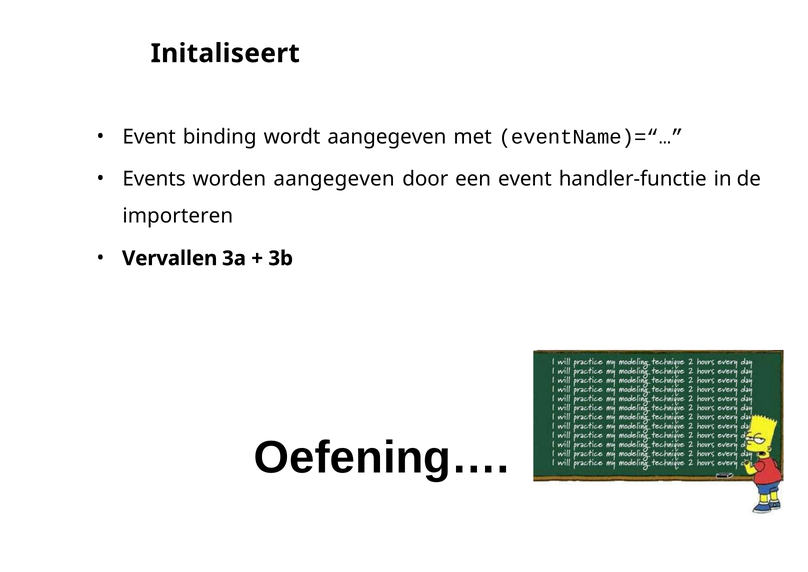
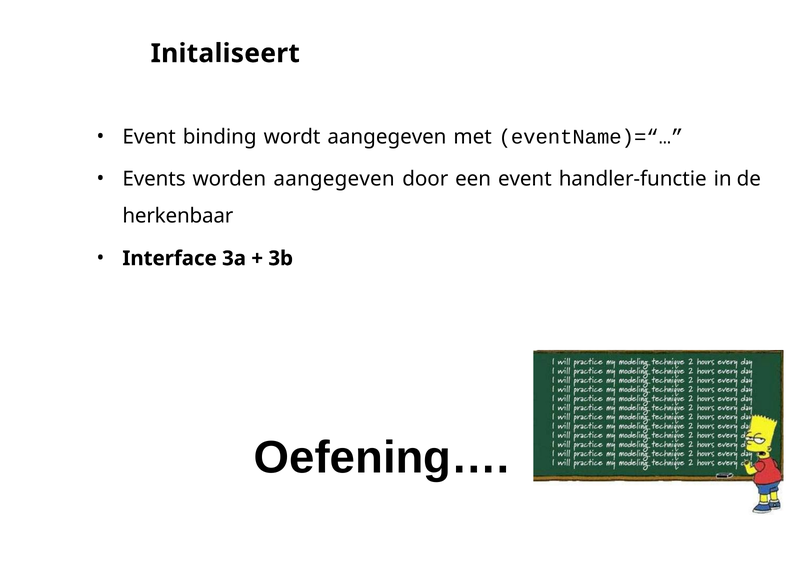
importeren: importeren -> herkenbaar (178, 216)
Vervallen: Vervallen -> Interface (170, 258)
